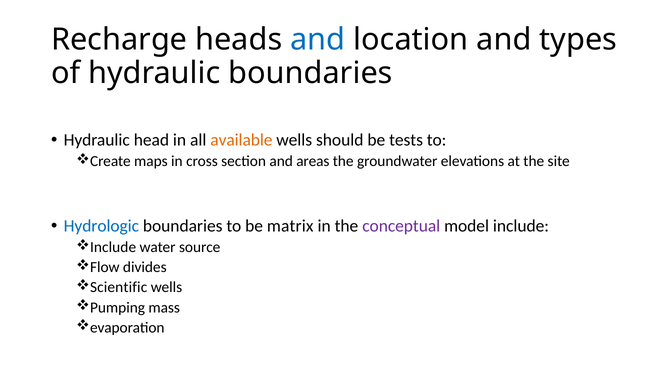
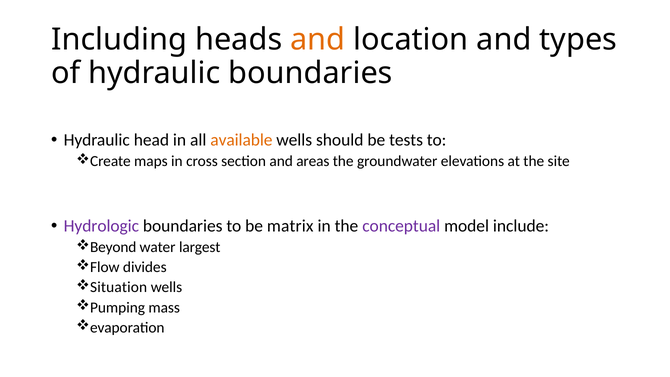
Recharge: Recharge -> Including (119, 40)
and colour: blue -> orange (318, 40)
Hydrologic colour: blue -> purple (101, 226)
Include: Include -> Beyond (113, 247)
source: source -> largest (200, 247)
Scientific: Scientific -> Situation (119, 287)
